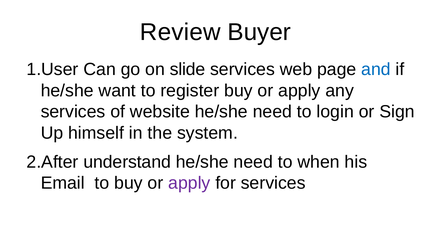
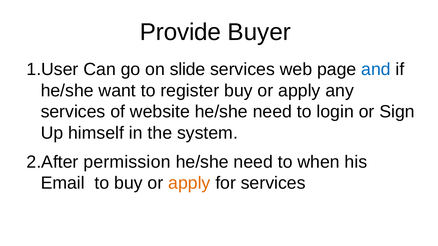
Review: Review -> Provide (181, 32)
understand: understand -> permission (127, 162)
apply colour: purple -> orange (189, 183)
